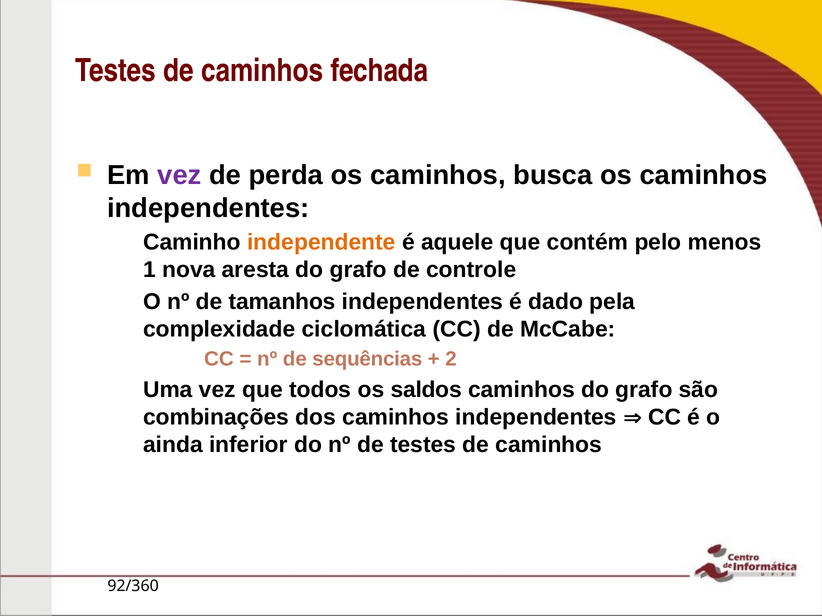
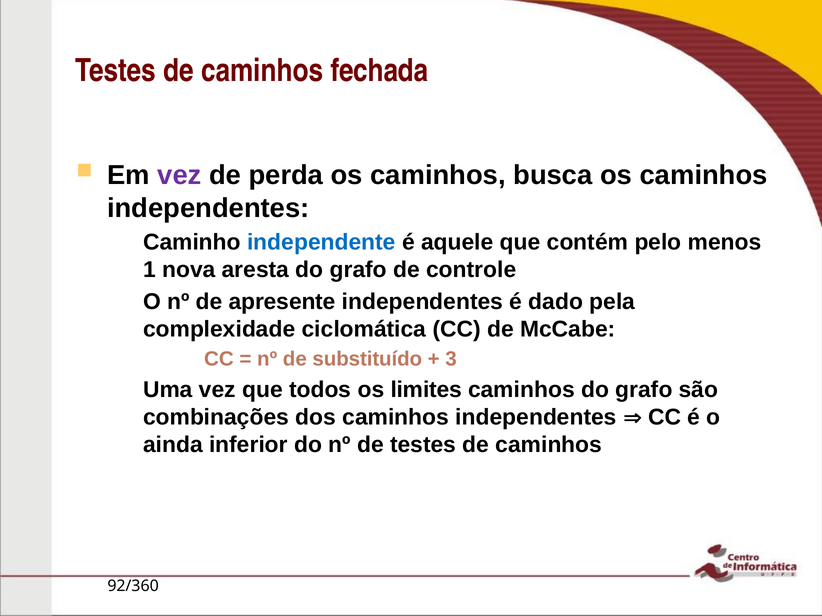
independente colour: orange -> blue (321, 243)
tamanhos: tamanhos -> apresente (282, 302)
sequências: sequências -> substituído (367, 359)
2: 2 -> 3 (451, 359)
saldos: saldos -> limites (426, 390)
